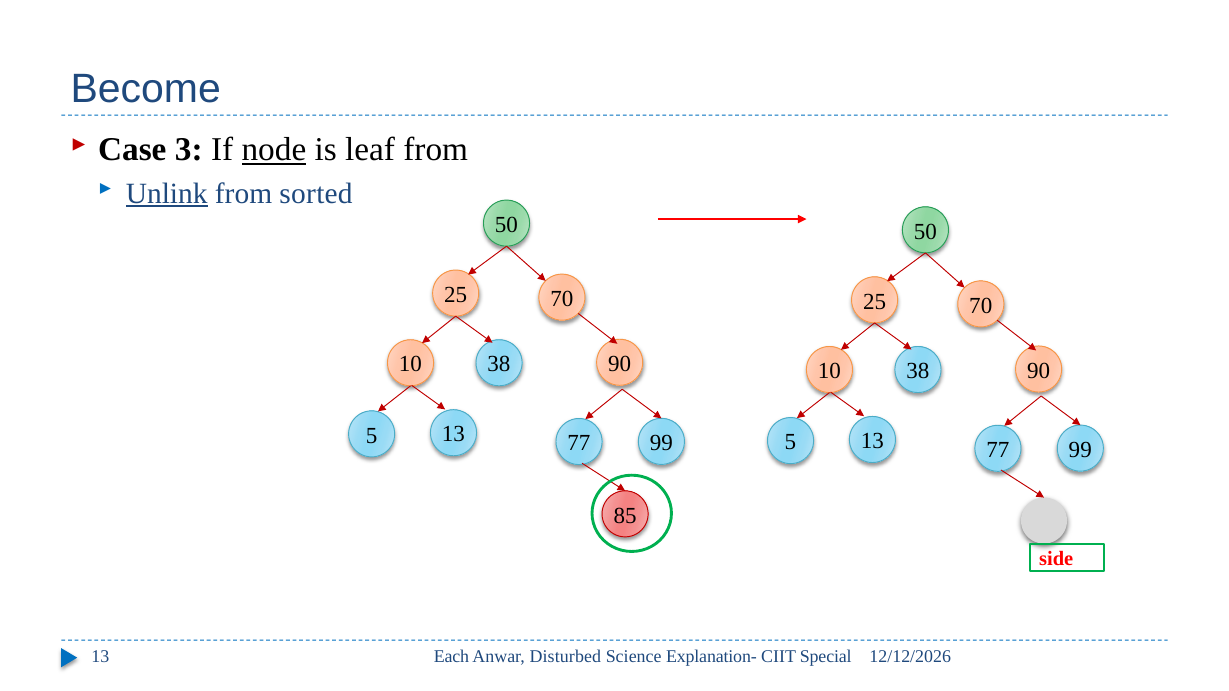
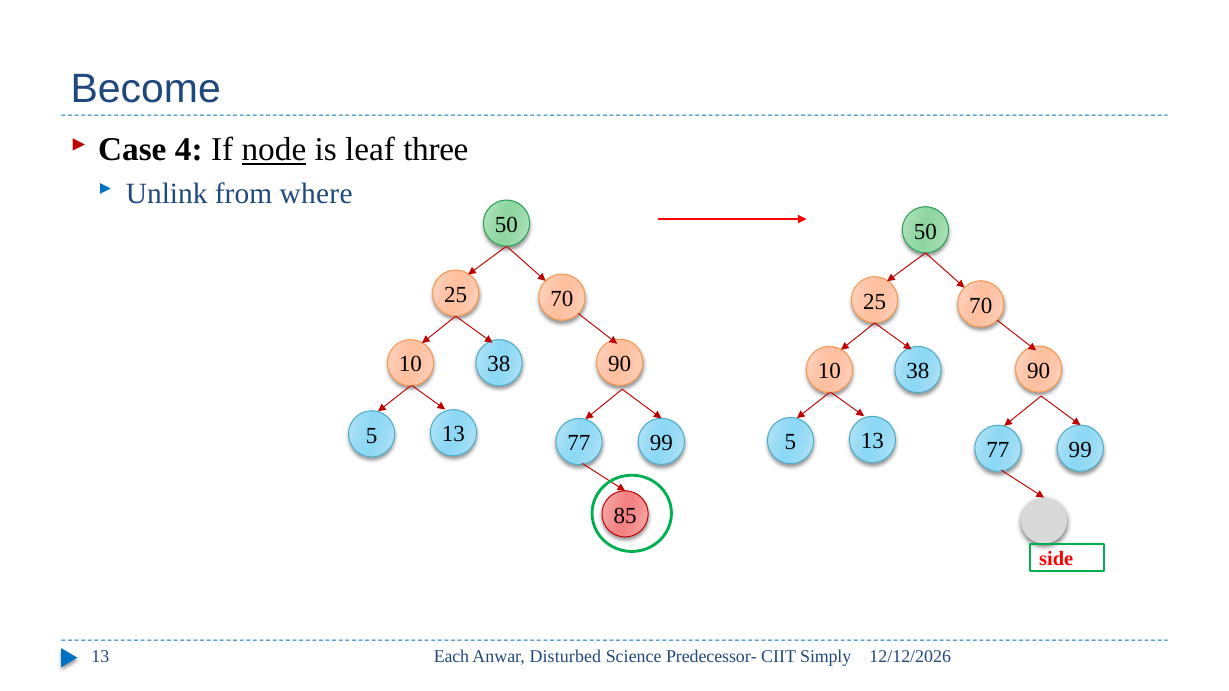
3: 3 -> 4 (189, 150)
leaf from: from -> three (436, 150)
Unlink underline: present -> none (167, 193)
sorted: sorted -> where (316, 193)
Explanation-: Explanation- -> Predecessor- (711, 657)
Special: Special -> Simply (826, 657)
